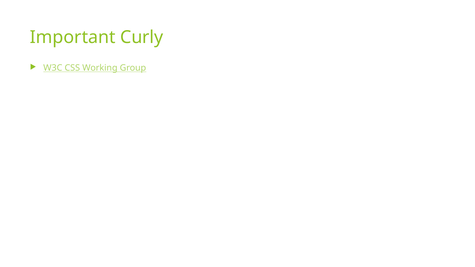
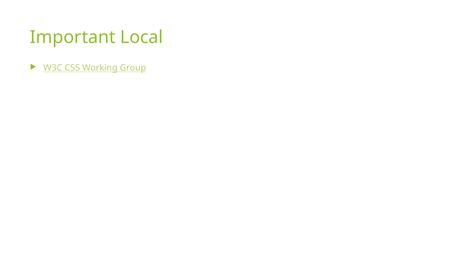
Curly: Curly -> Local (142, 37)
